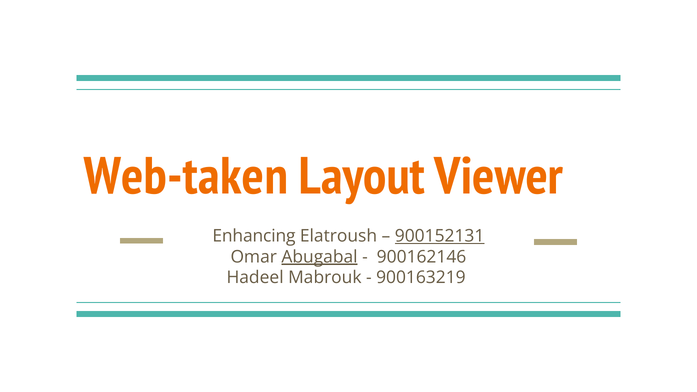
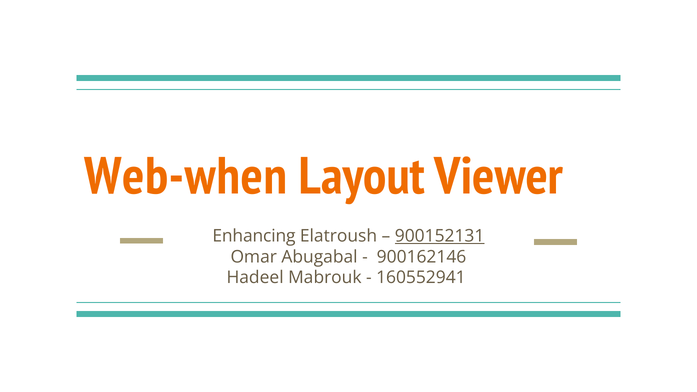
Web-taken: Web-taken -> Web-when (186, 177)
Abugabal underline: present -> none (320, 257)
900163219: 900163219 -> 160552941 (421, 278)
